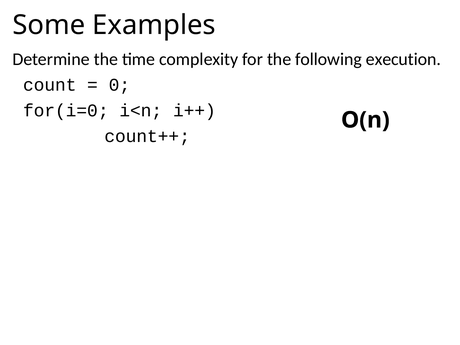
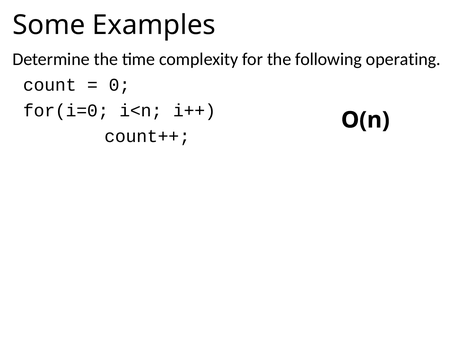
execution: execution -> operating (403, 59)
